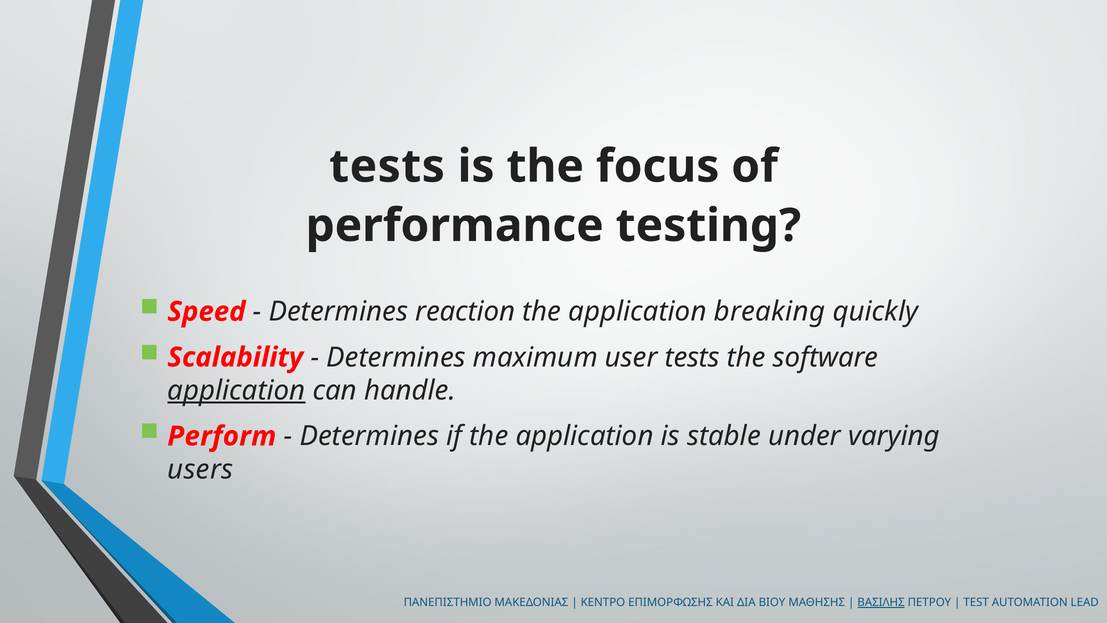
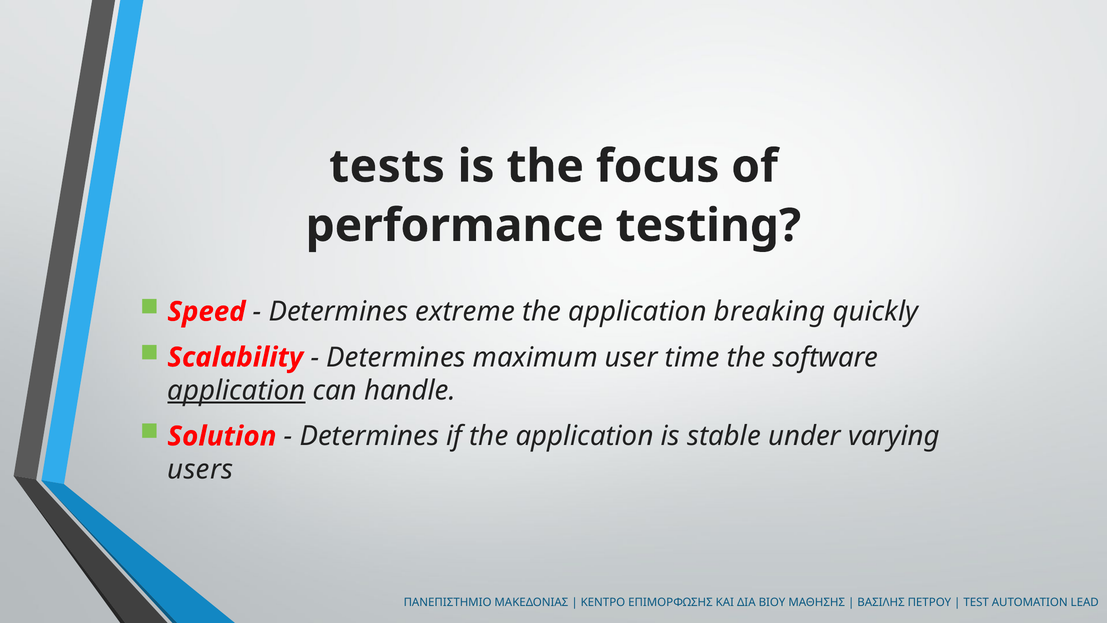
reaction: reaction -> extreme (465, 312)
user tests: tests -> time (692, 357)
Perform: Perform -> Solution (222, 436)
ΒΑΣΙΛΗΣ underline: present -> none (881, 602)
